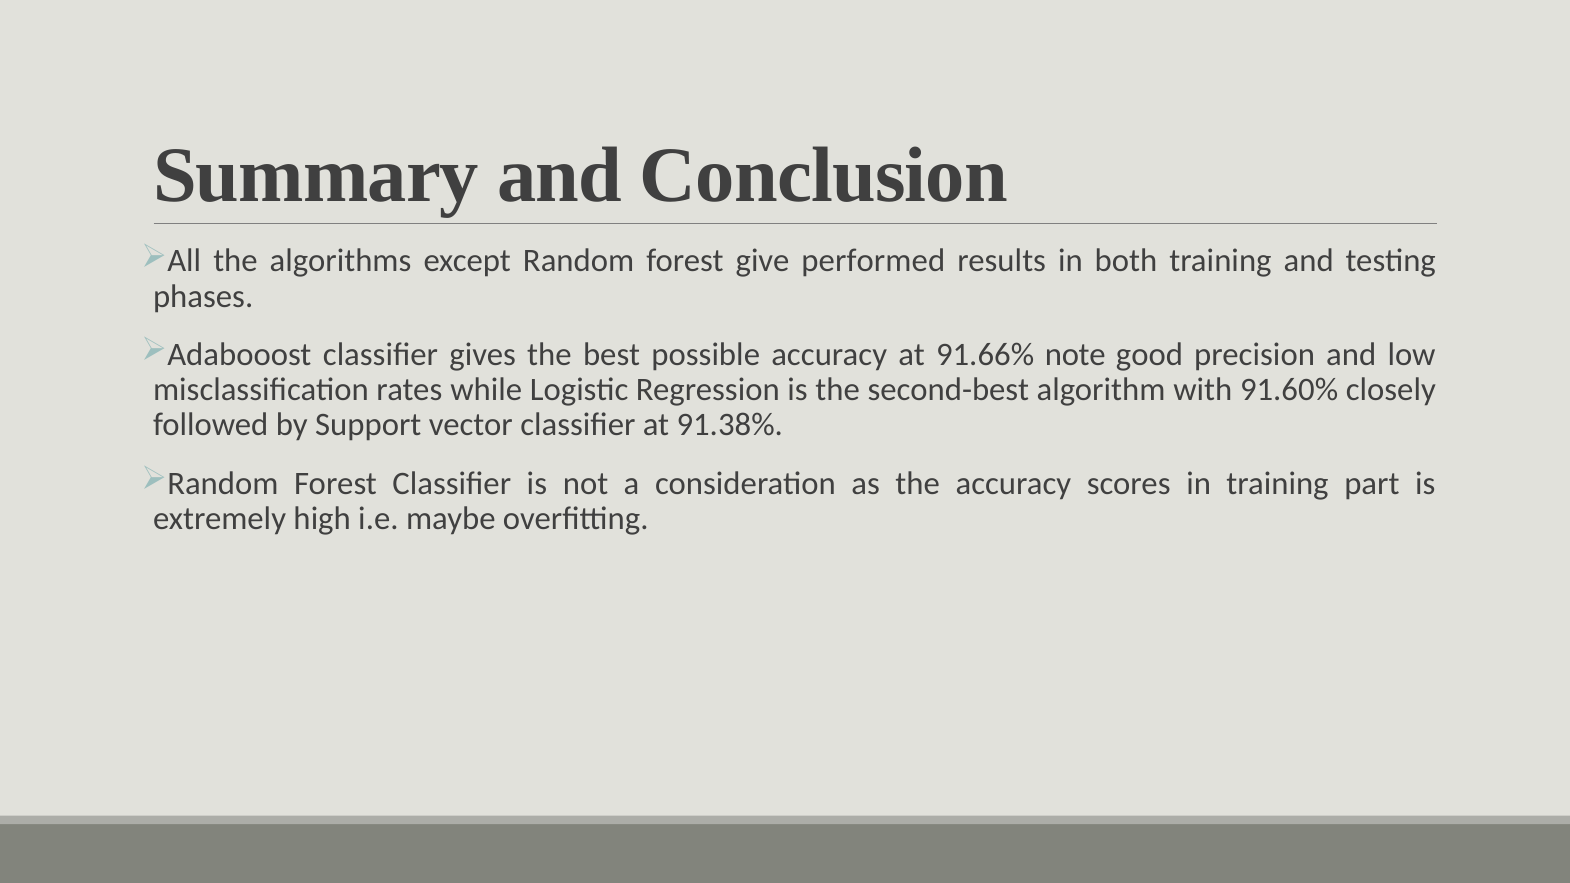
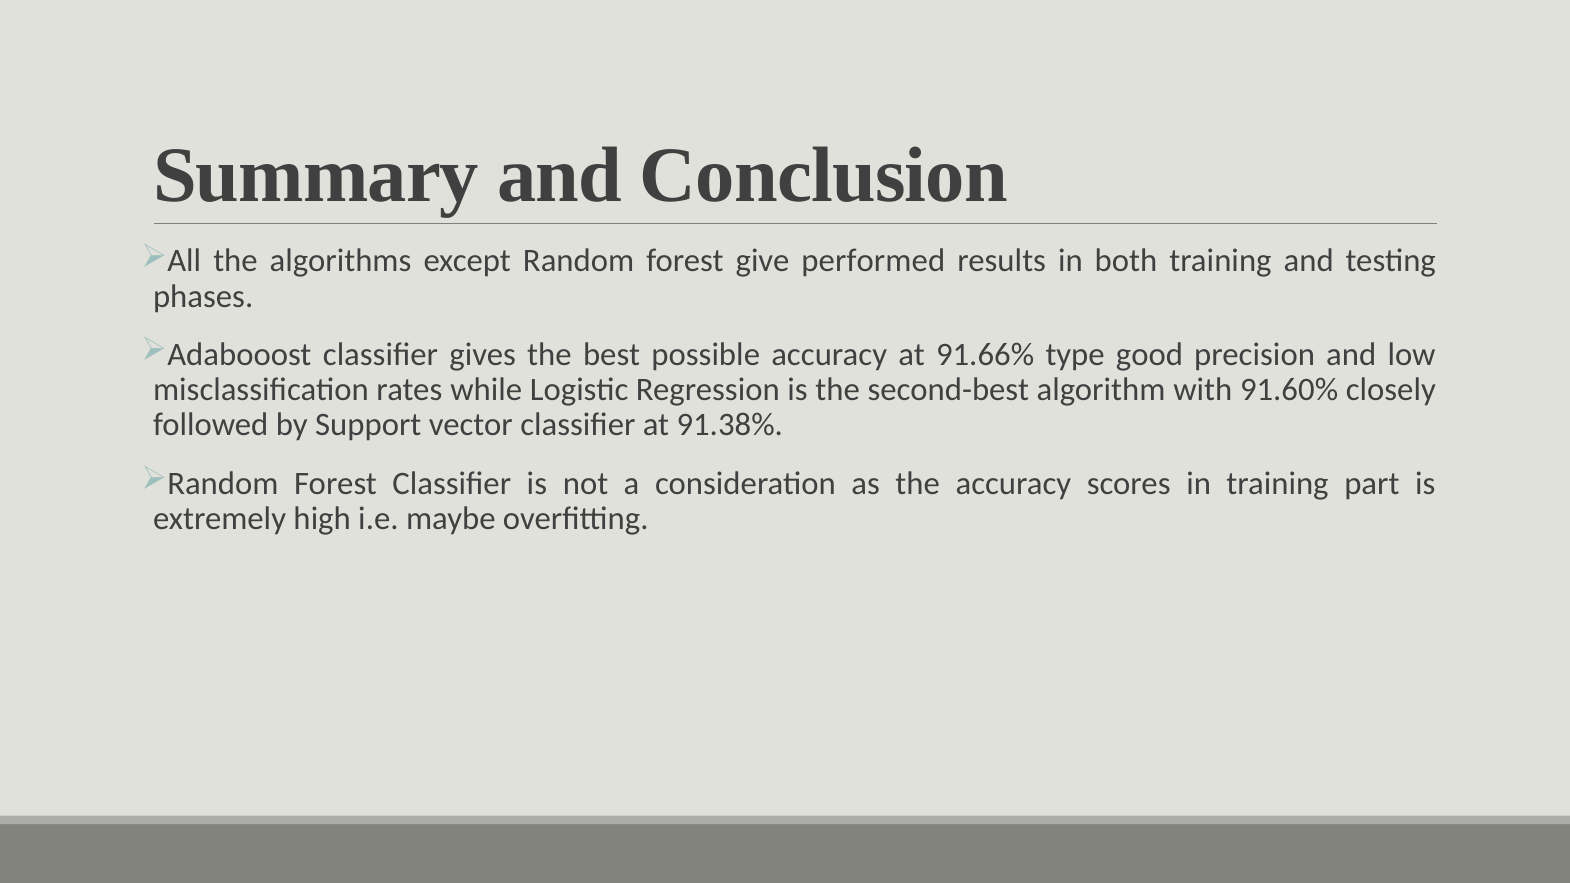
note: note -> type (1075, 355)
